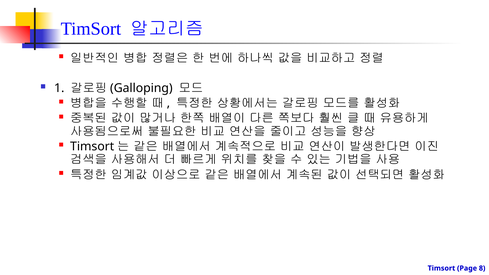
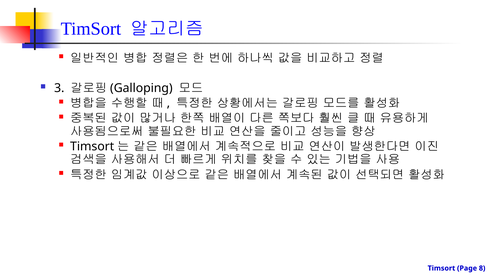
1: 1 -> 3 (59, 88)
